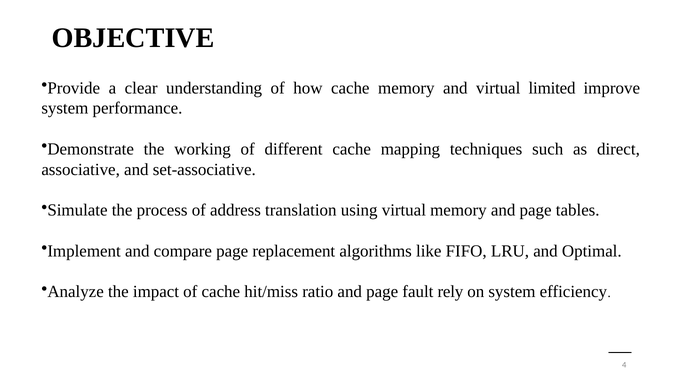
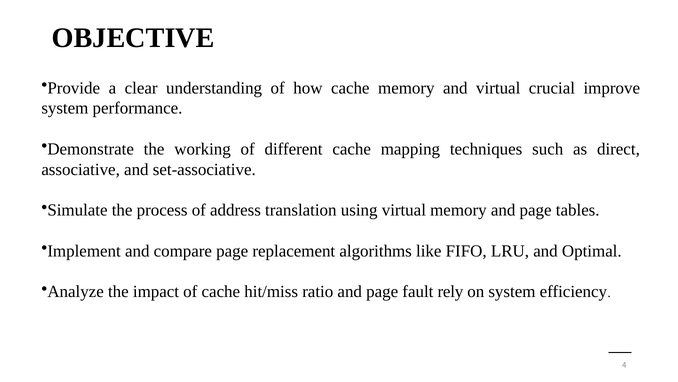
limited: limited -> crucial (552, 88)
